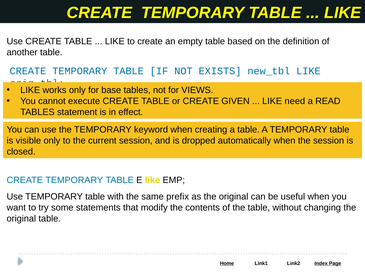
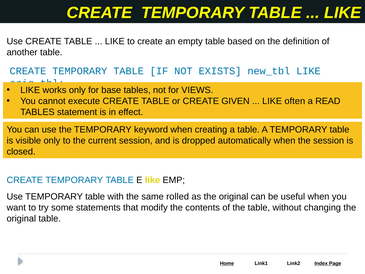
need: need -> often (295, 101)
prefix: prefix -> rolled (178, 196)
